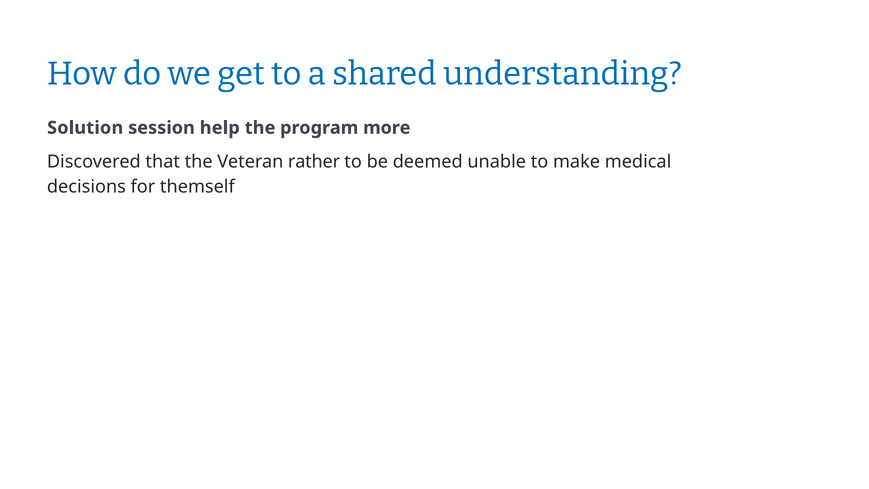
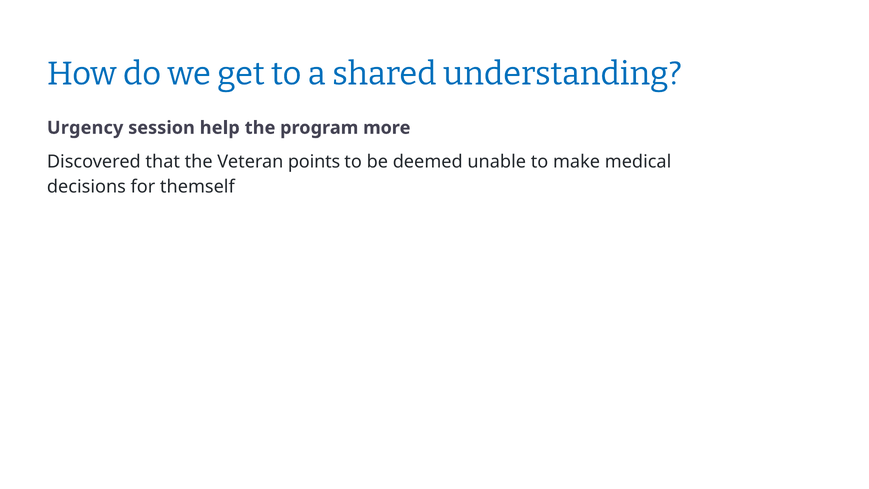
Solution: Solution -> Urgency (85, 128)
rather: rather -> points (314, 162)
